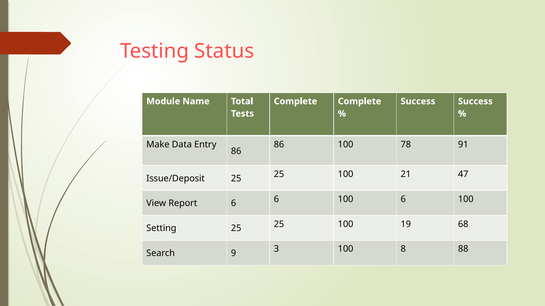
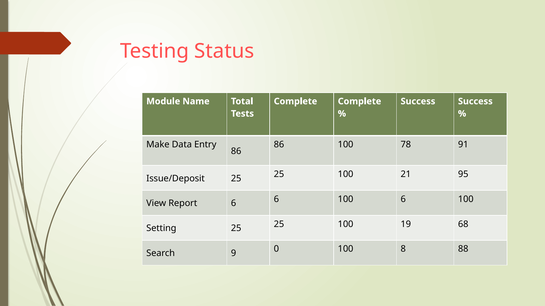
47: 47 -> 95 (463, 174)
3: 3 -> 0 (276, 249)
